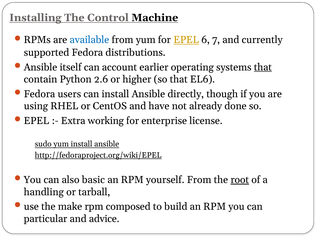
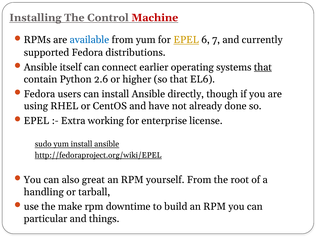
Machine colour: black -> red (155, 18)
account: account -> connect (120, 67)
basic: basic -> great (93, 180)
root underline: present -> none (240, 180)
composed: composed -> downtime (128, 207)
advice: advice -> things (104, 219)
